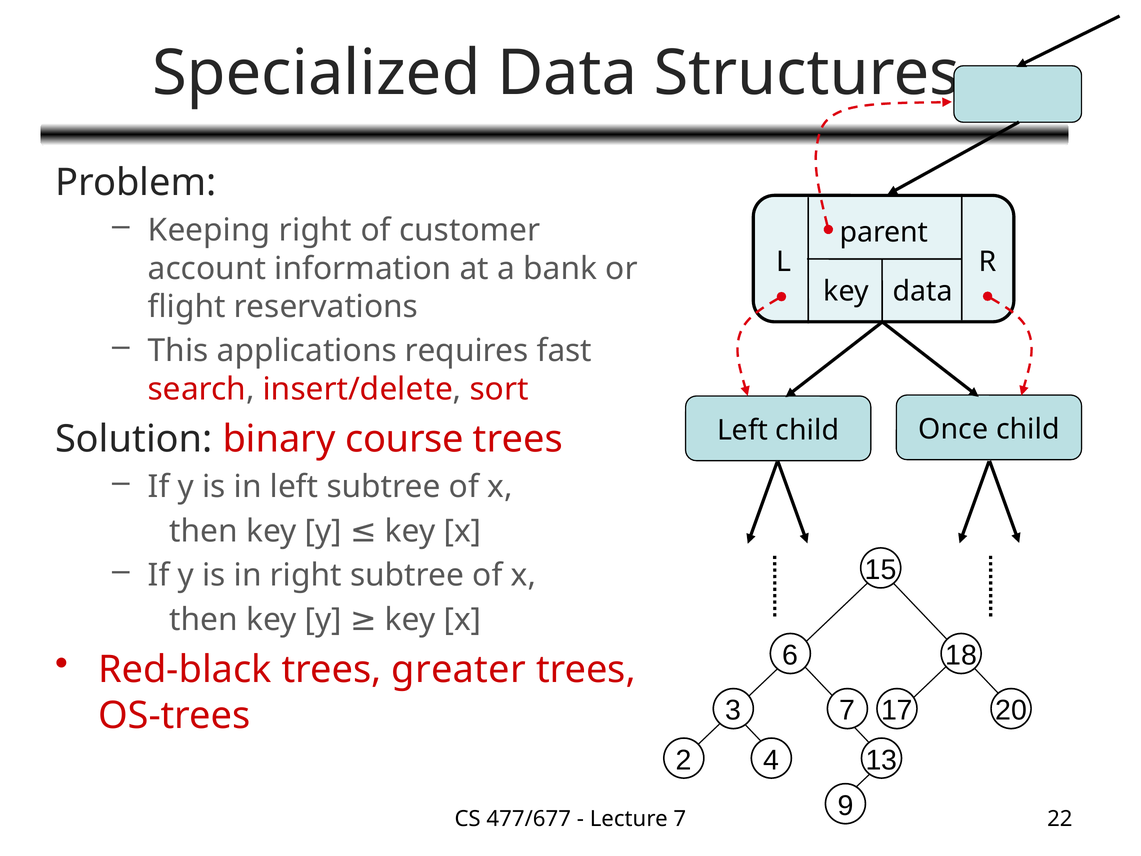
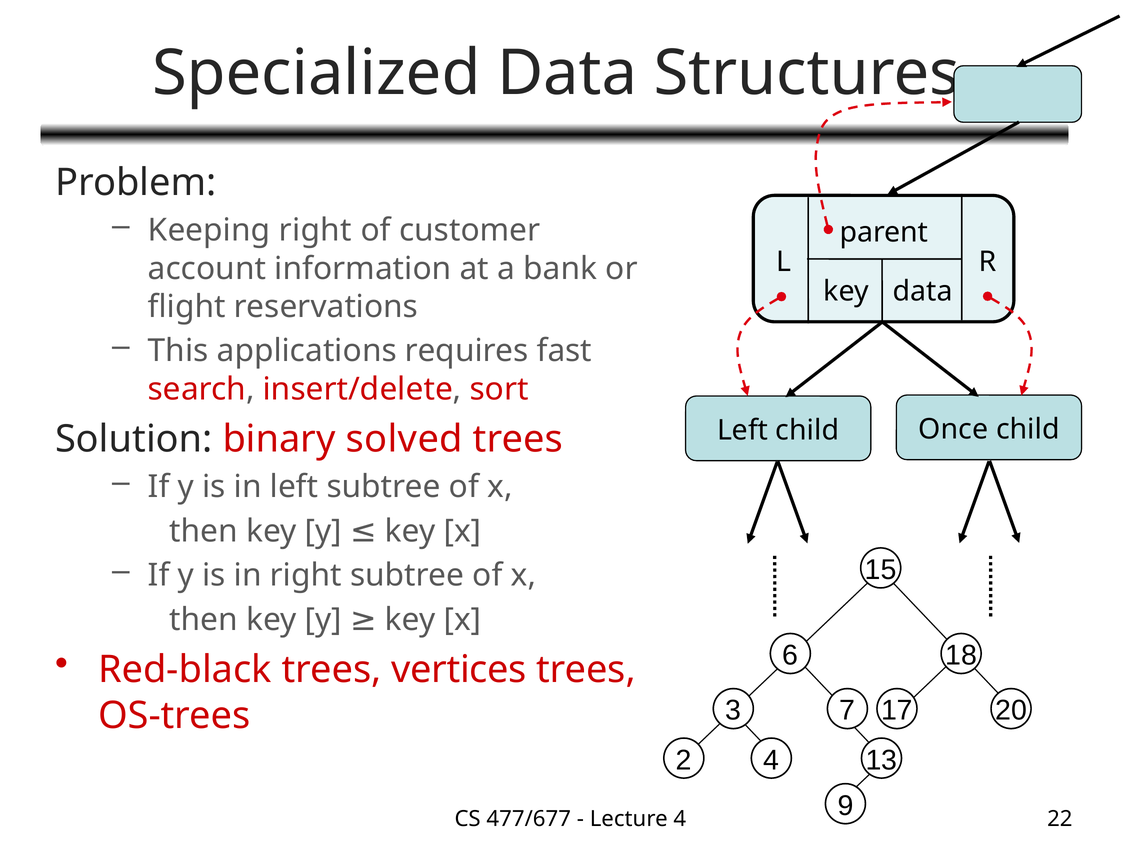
course: course -> solved (404, 439)
greater: greater -> vertices (459, 670)
Lecture 7: 7 -> 4 (680, 819)
